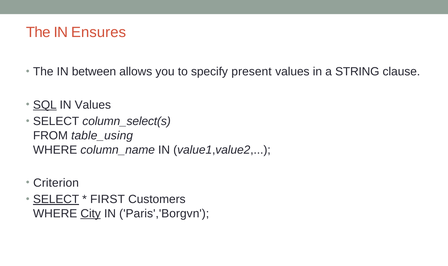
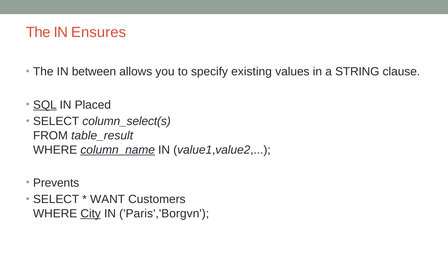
present: present -> existing (252, 72)
IN Values: Values -> Placed (93, 105)
table_using: table_using -> table_result (102, 136)
column_name underline: none -> present (118, 150)
Criterion: Criterion -> Prevents (56, 183)
SELECT underline: present -> none (56, 200)
FIRST: FIRST -> WANT (108, 200)
